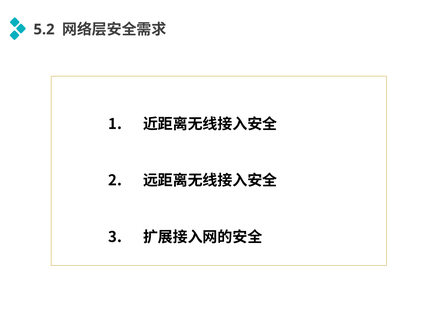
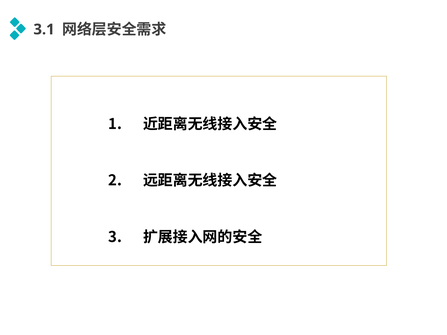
5.2: 5.2 -> 3.1 (44, 29)
